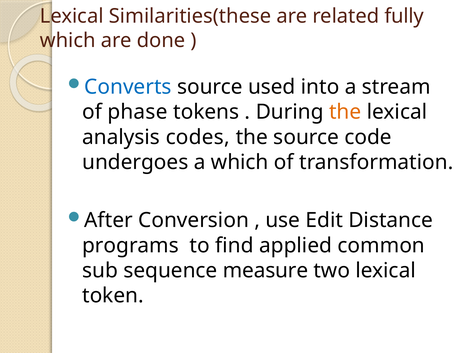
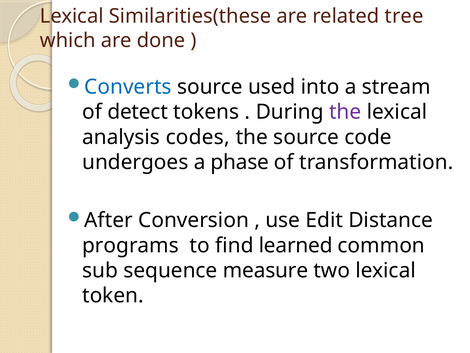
fully: fully -> tree (404, 16)
phase: phase -> detect (138, 112)
the colour: orange -> purple (345, 112)
a which: which -> phase (240, 162)
applied: applied -> learned (296, 245)
